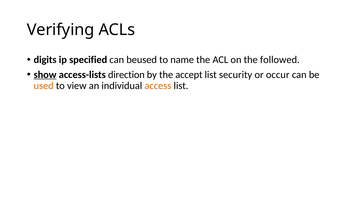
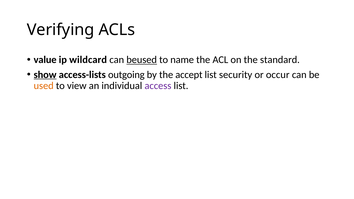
digits: digits -> value (45, 60)
specified: specified -> wildcard (88, 60)
beused underline: none -> present (142, 60)
followed: followed -> standard (280, 60)
direction: direction -> outgoing (126, 75)
access colour: orange -> purple (158, 86)
